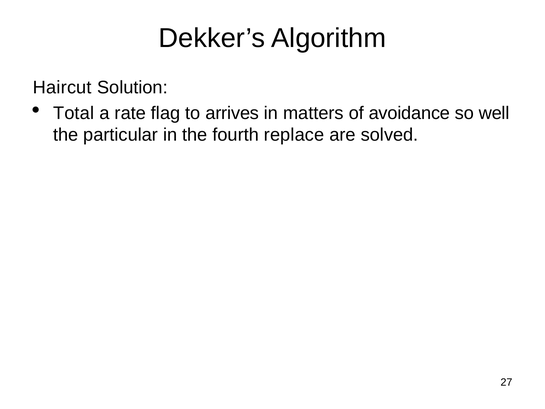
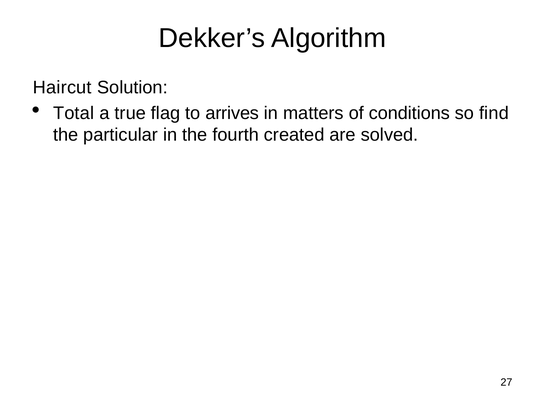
rate: rate -> true (130, 113)
avoidance: avoidance -> conditions (409, 113)
well: well -> find (494, 113)
replace: replace -> created (294, 135)
